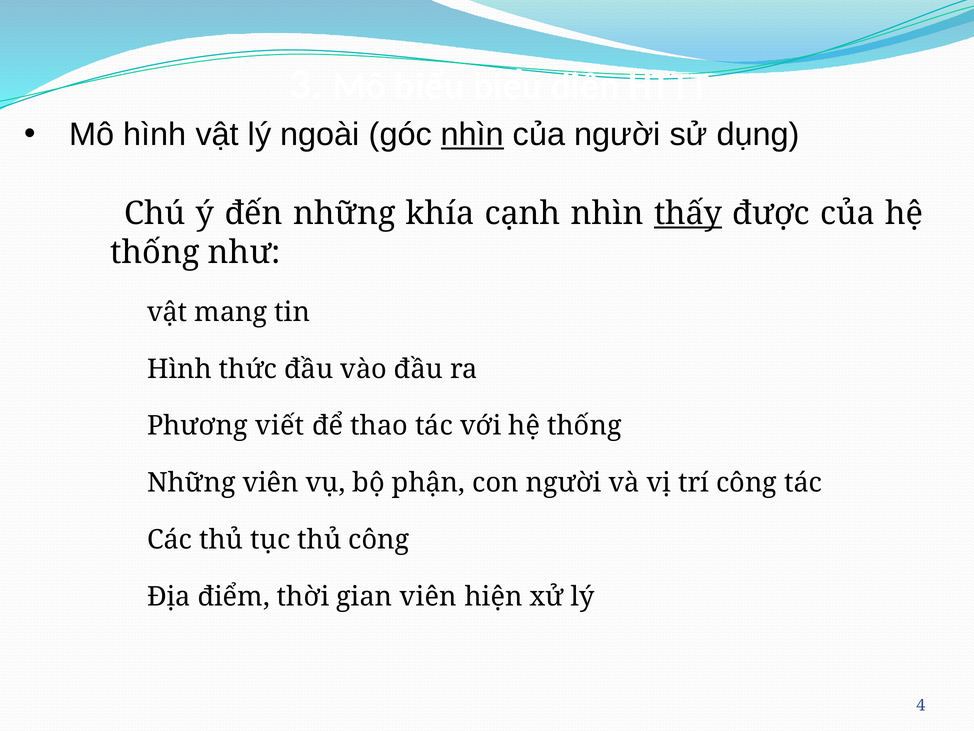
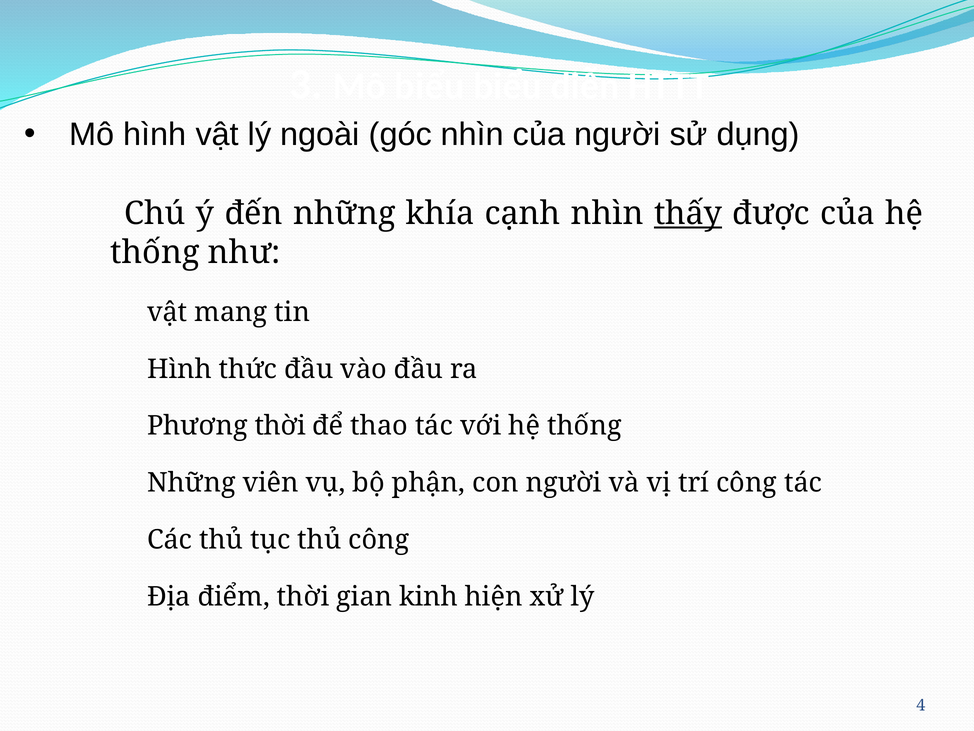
nhìn underline: present -> none (472, 134)
viết: viết -> thời (280, 426)
gian viên: viên -> kinh (429, 596)
